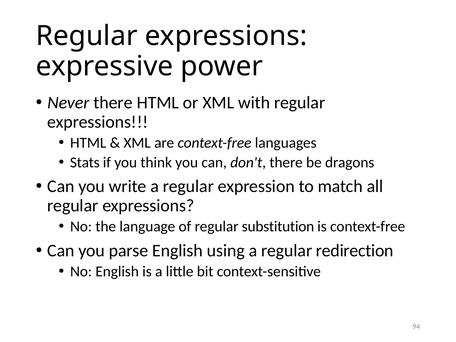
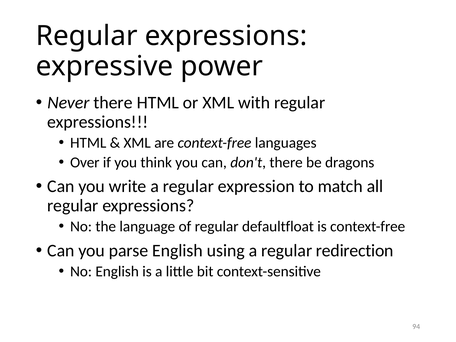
Stats: Stats -> Over (85, 162)
substitution: substitution -> defaultfloat (278, 227)
